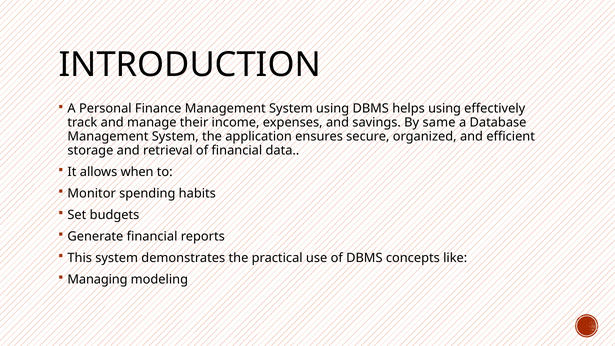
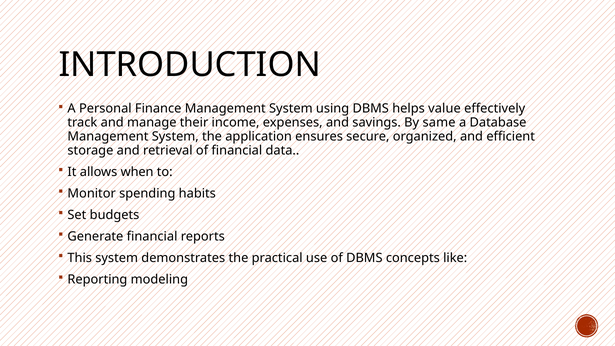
helps using: using -> value (444, 109)
Managing: Managing -> Reporting (97, 280)
